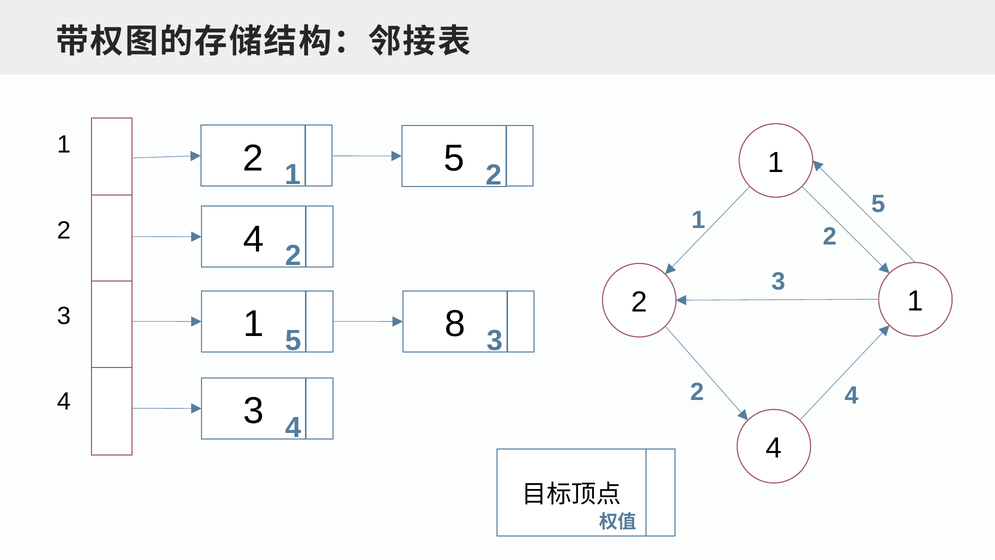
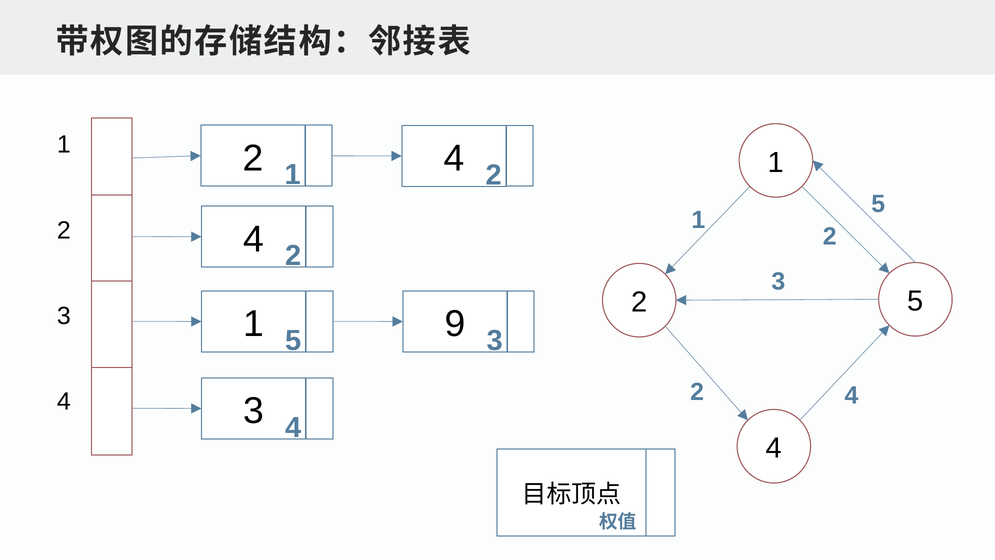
5: 5 -> 4 (454, 158)
1: 1 -> 5 (915, 301)
8: 8 -> 9 (455, 324)
